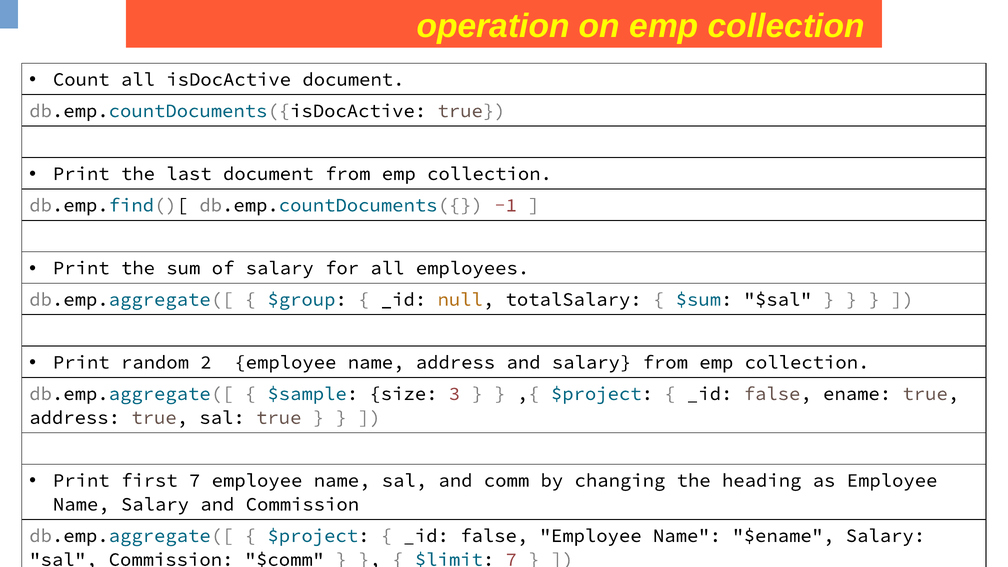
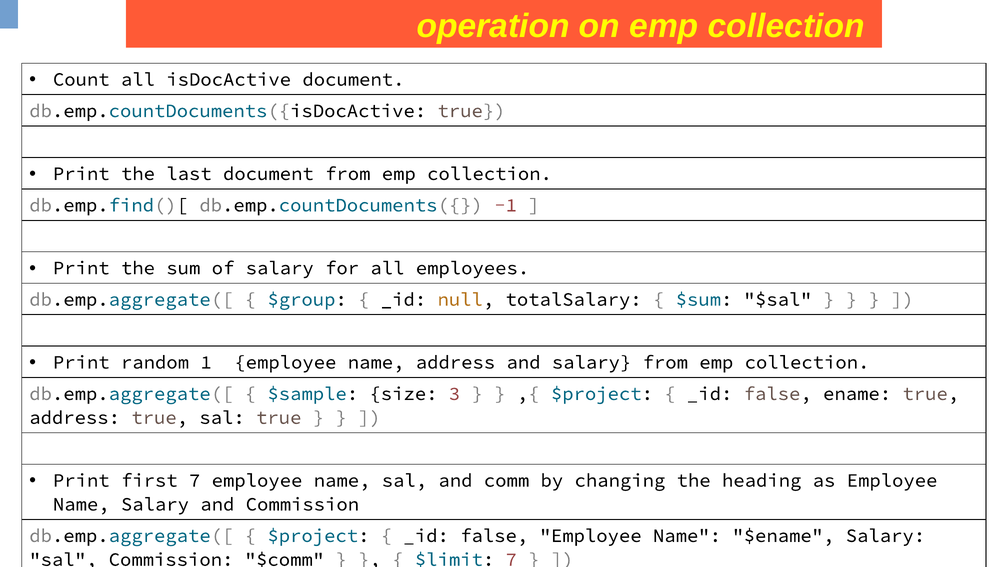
2: 2 -> 1 (206, 362)
